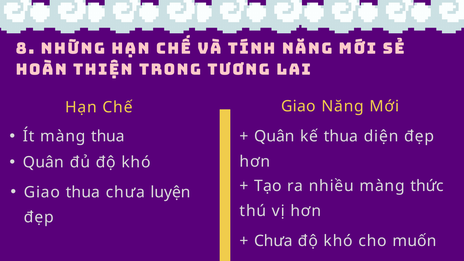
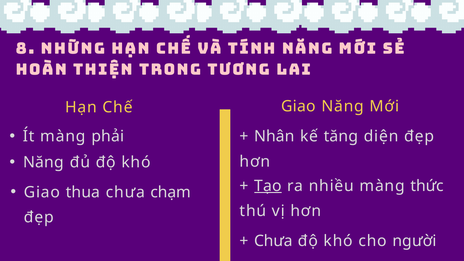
màng thua: thua -> phải (108, 136)
Quân: Quân -> Nhân (274, 136)
kế thua: thua -> tăng (341, 136)
Quân: Quân -> Năng (44, 162)
Tạo underline: none -> present (268, 186)
luyện: luyện -> chạm (171, 192)
muốn: muốn -> người (415, 241)
